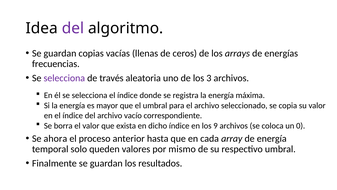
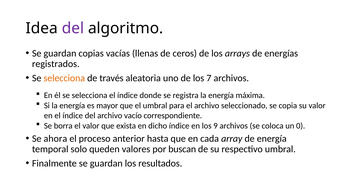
frecuencias: frecuencias -> registrados (56, 64)
selecciona colour: purple -> orange (64, 78)
3: 3 -> 7 (209, 78)
mismo: mismo -> buscan (182, 149)
